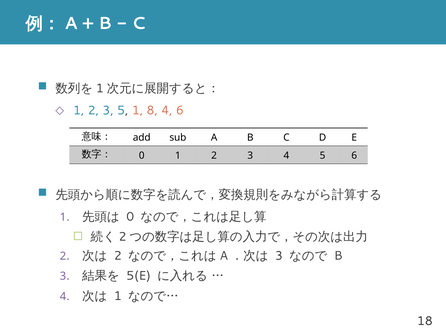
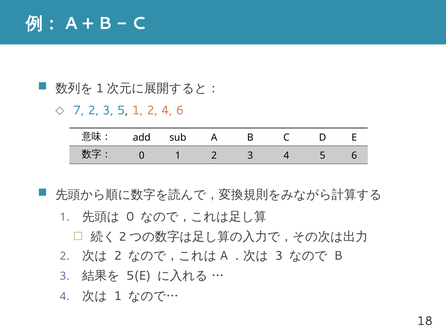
1: 1 -> 7 (79, 110)
5 1 8: 8 -> 2 (152, 110)
